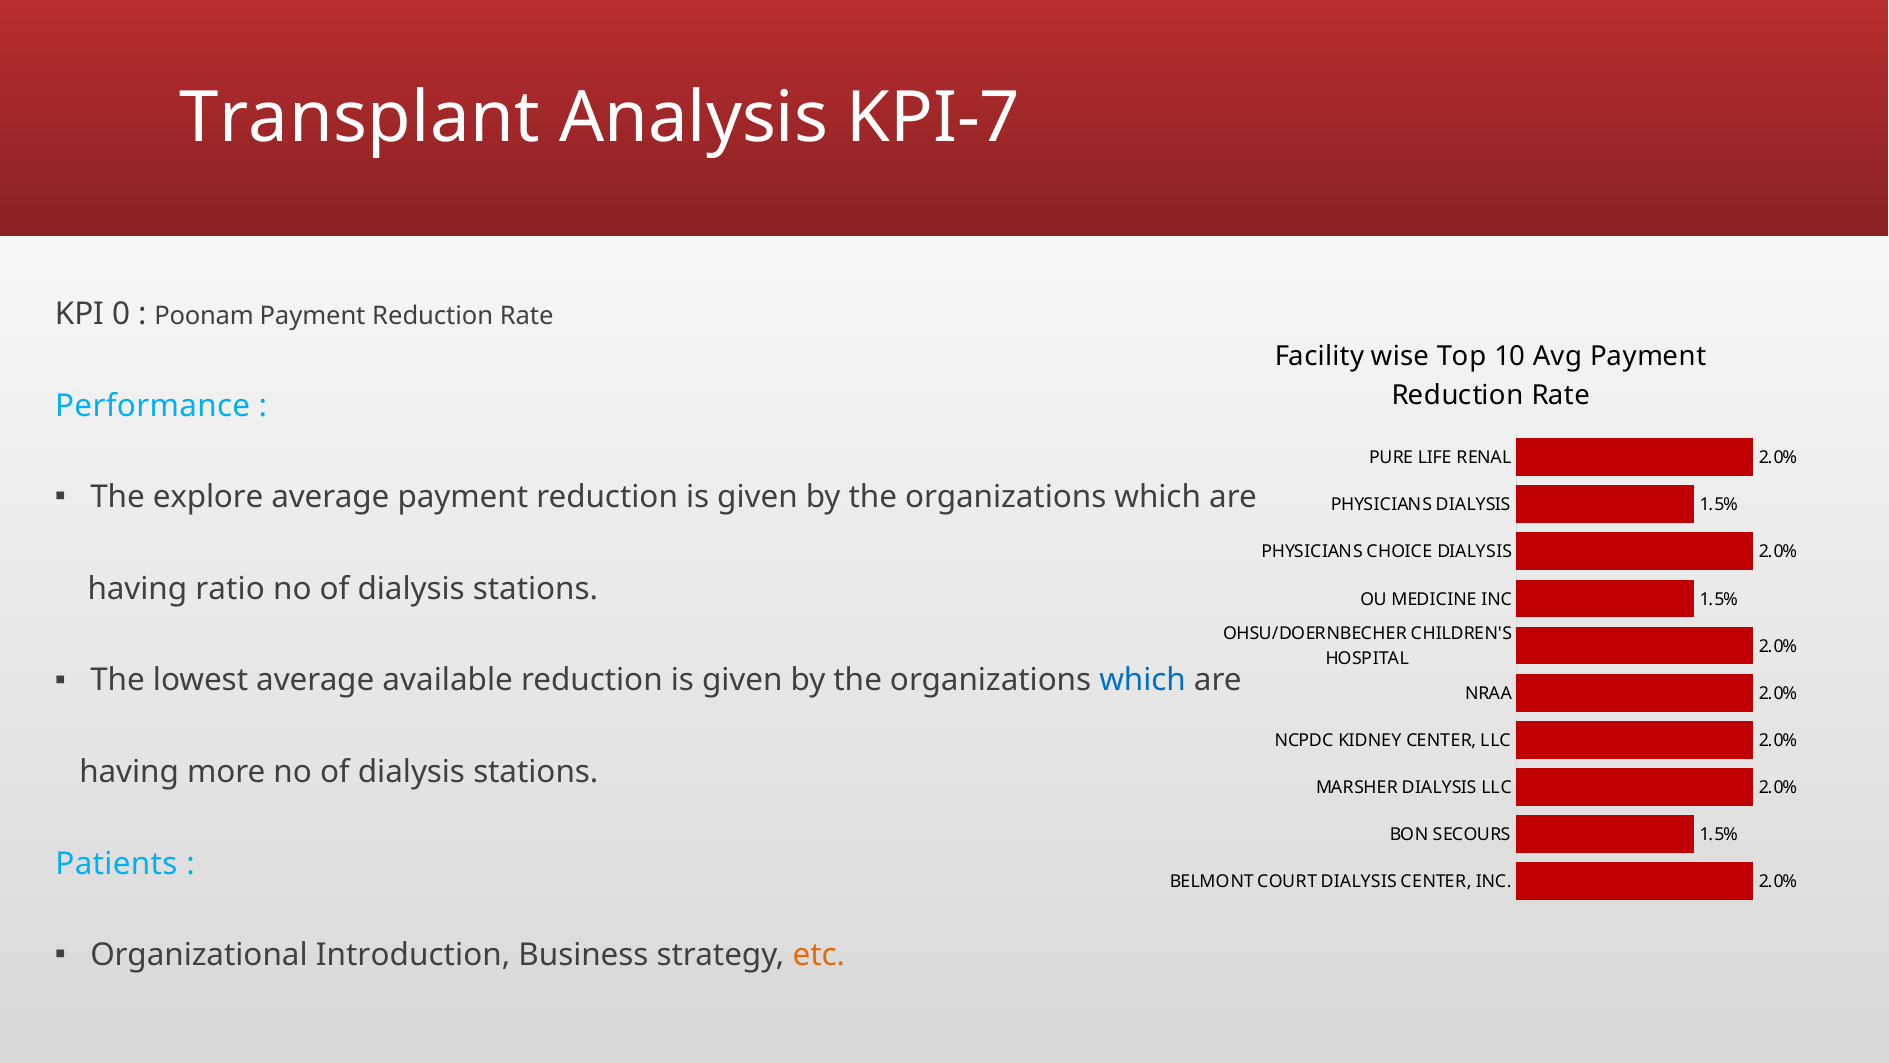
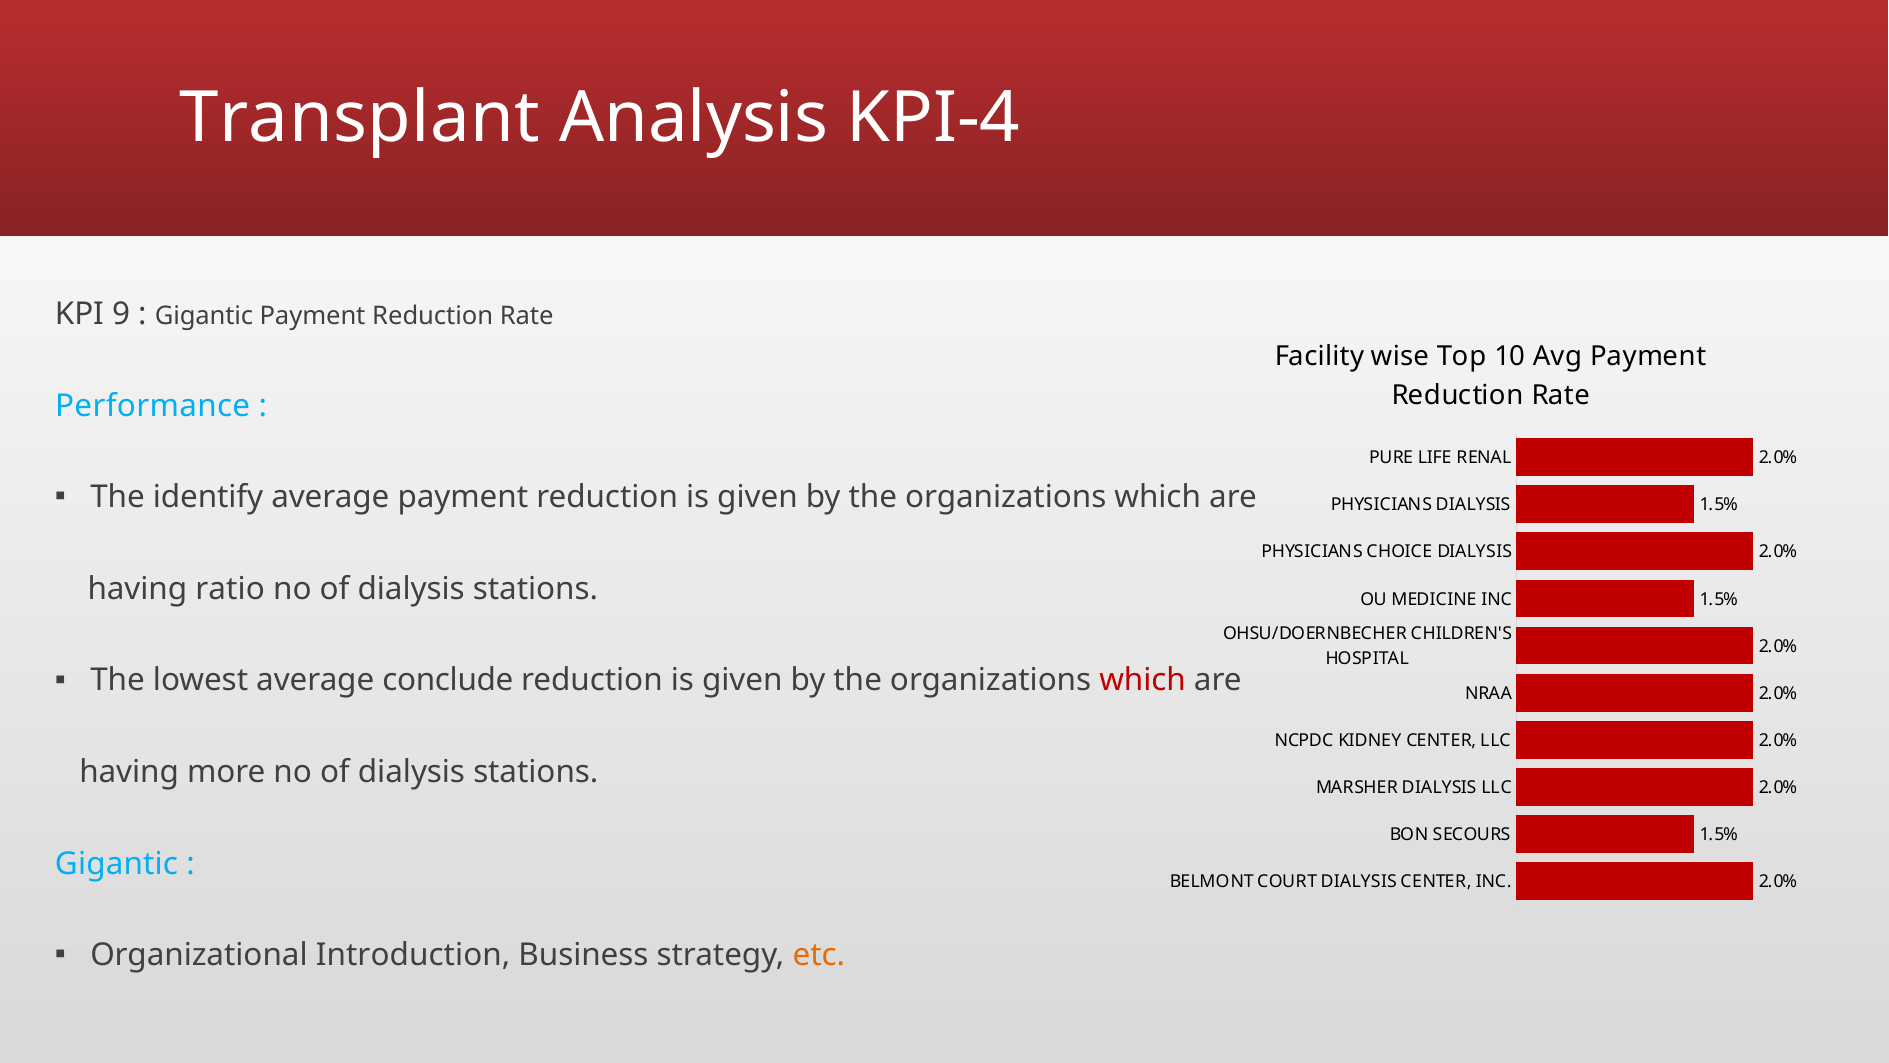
KPI-7: KPI-7 -> KPI-4 (933, 118)
0: 0 -> 9 (121, 314)
Poonam: Poonam -> Gigantic (204, 316)
explore: explore -> identify (208, 497)
available: available -> conclude (448, 680)
which colour: blue -> red (1143, 680)
Patients: Patients -> Gigantic (116, 863)
